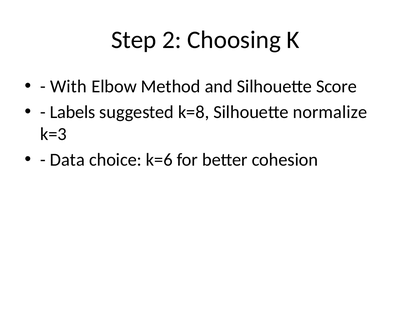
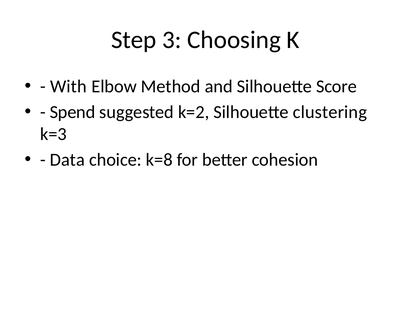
2: 2 -> 3 (172, 40)
Labels: Labels -> Spend (73, 112)
k=8: k=8 -> k=2 (194, 112)
normalize: normalize -> clustering (330, 112)
k=6: k=6 -> k=8 (159, 159)
